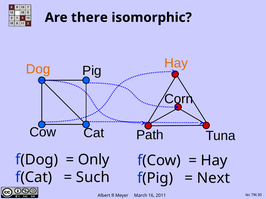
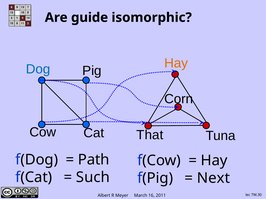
there: there -> guide (90, 18)
Dog colour: orange -> blue (38, 69)
Path: Path -> That (150, 135)
Only: Only -> Path (94, 160)
